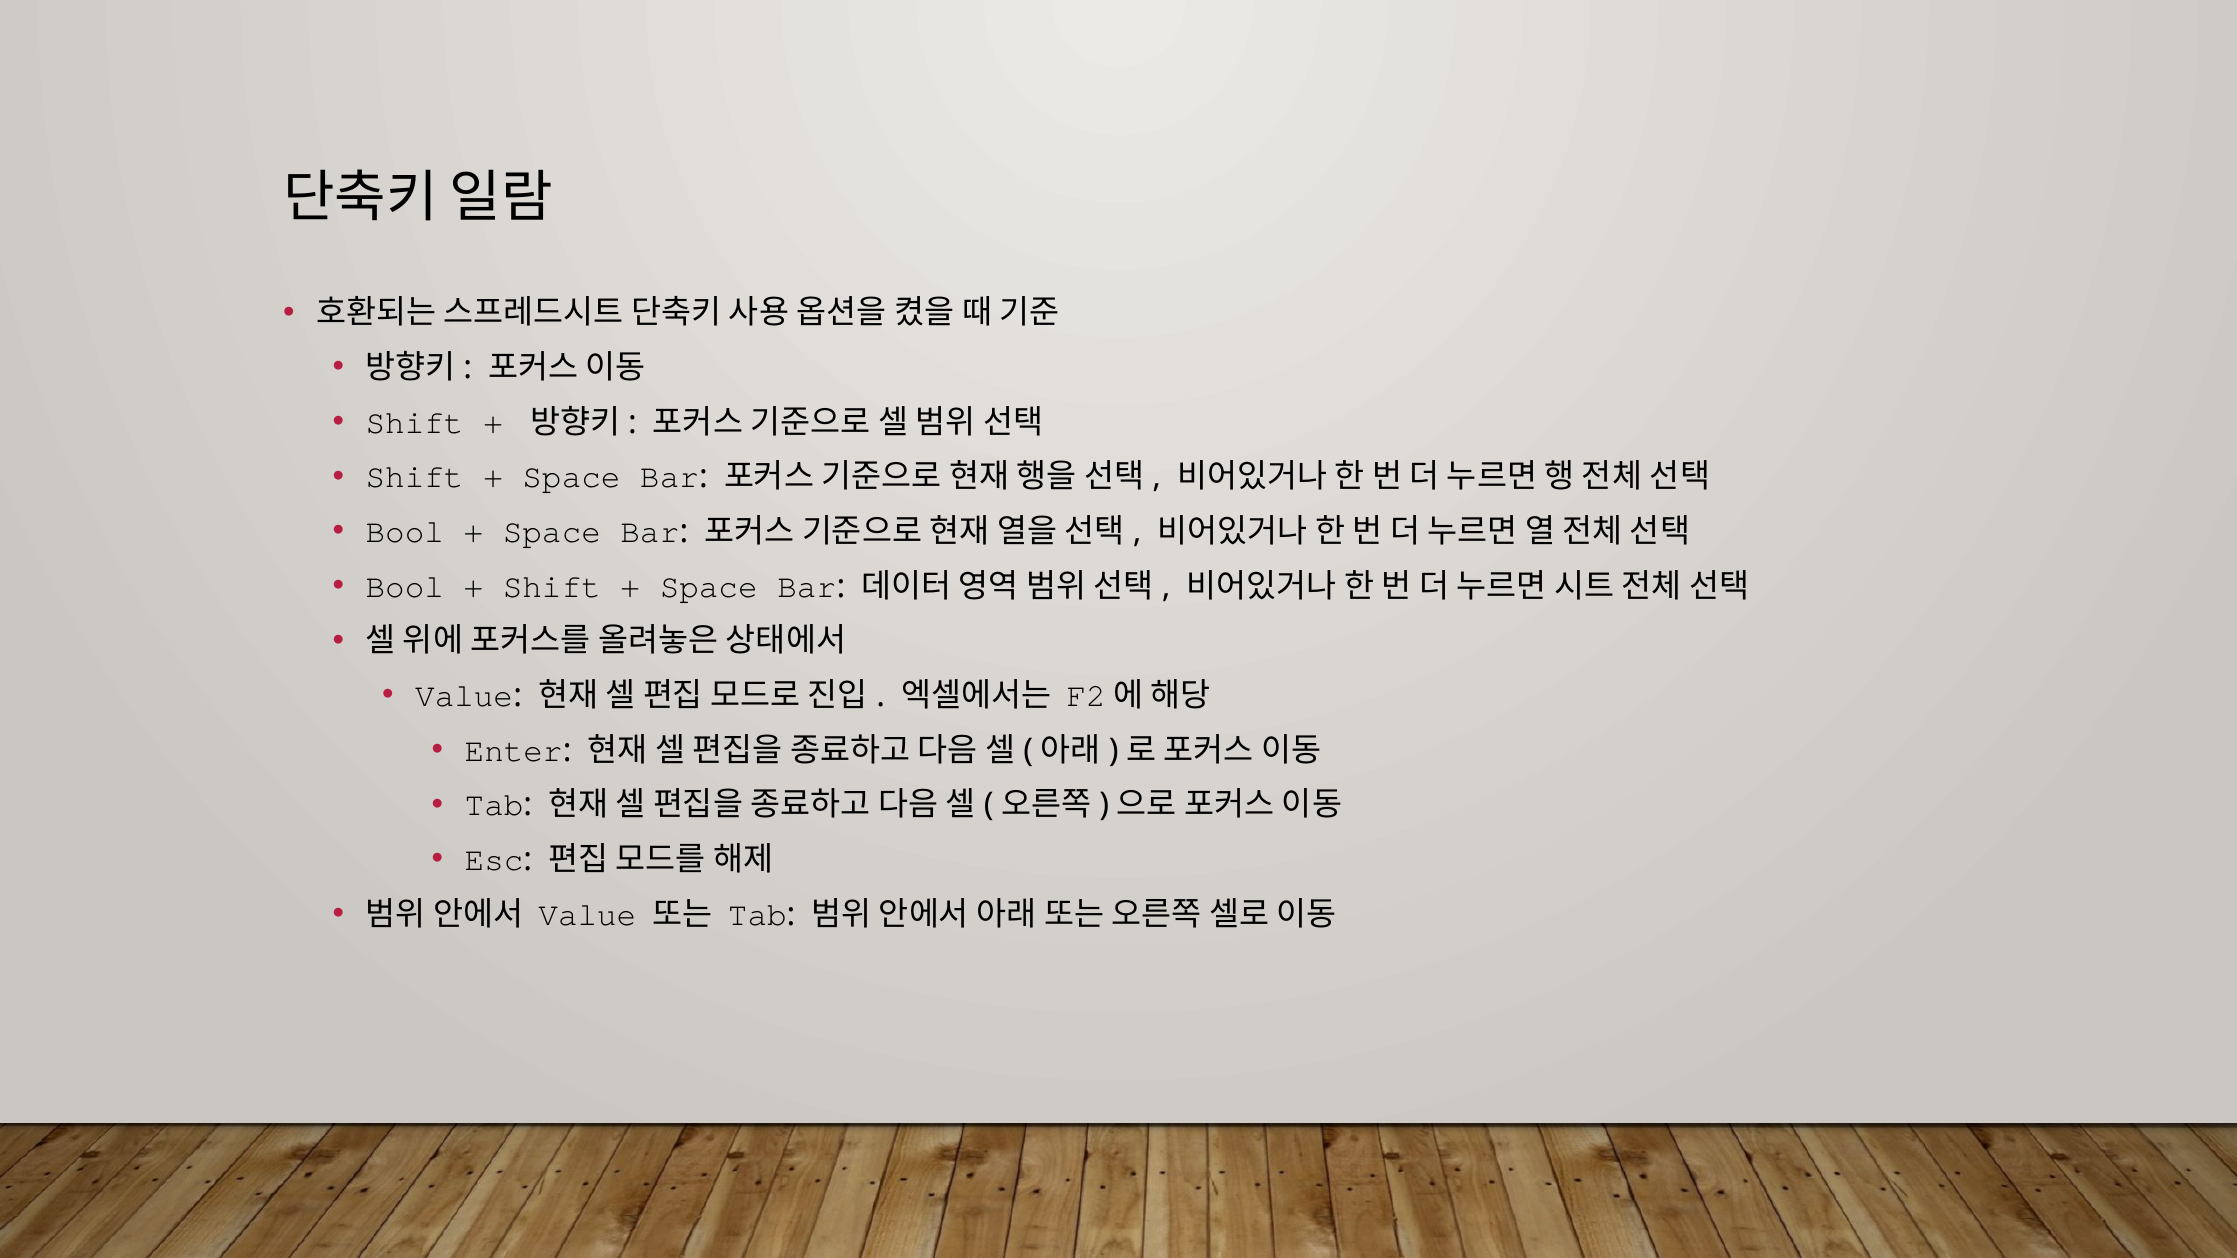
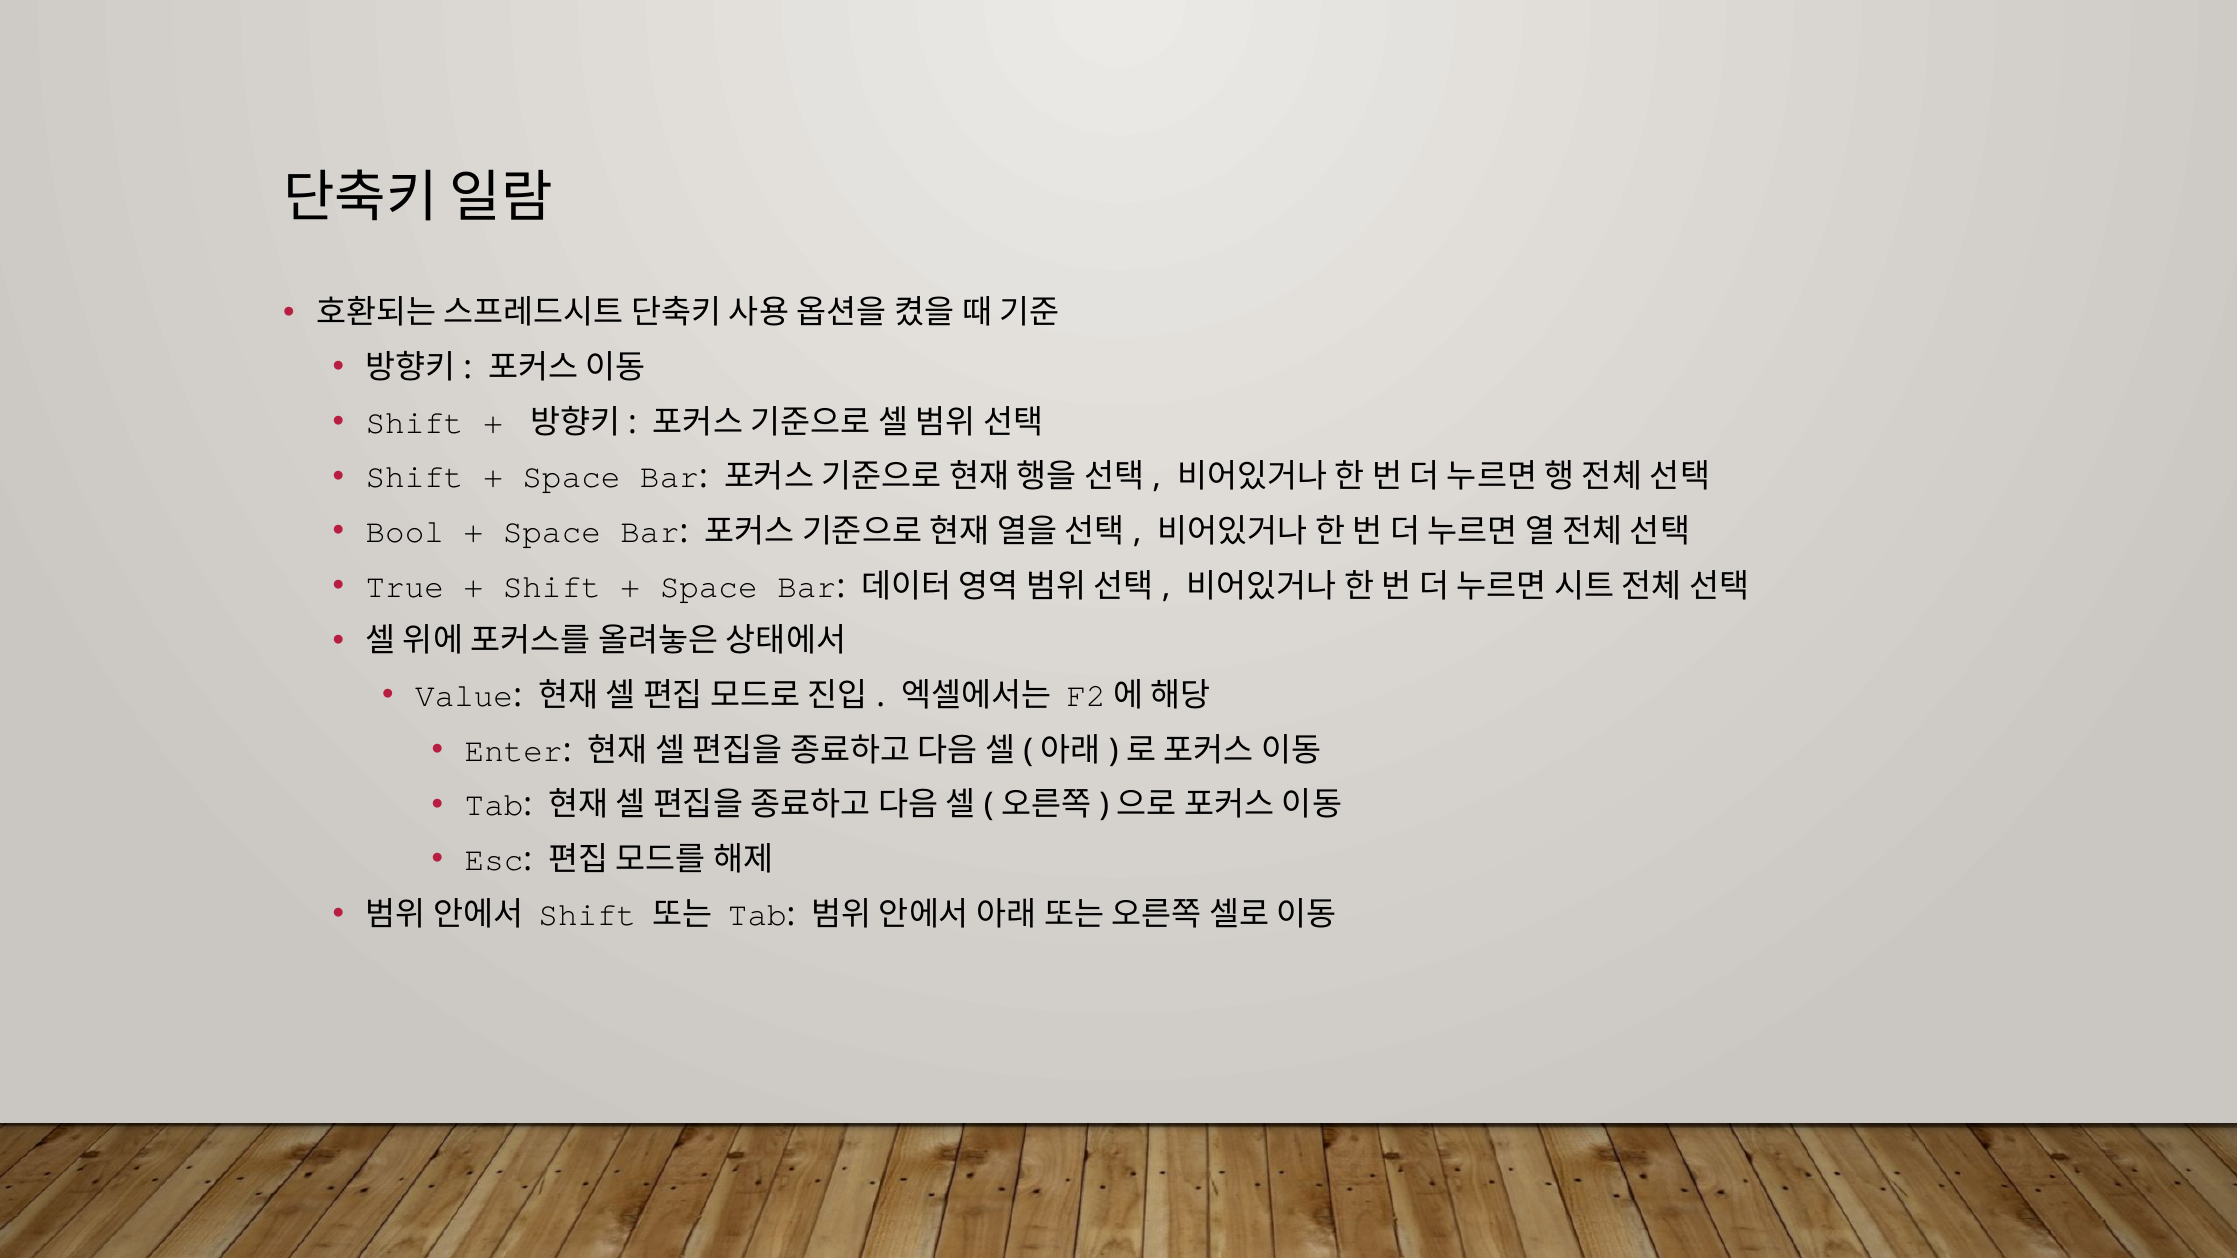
Bool: Bool -> True (405, 587)
Value: Value -> Shift (587, 915)
